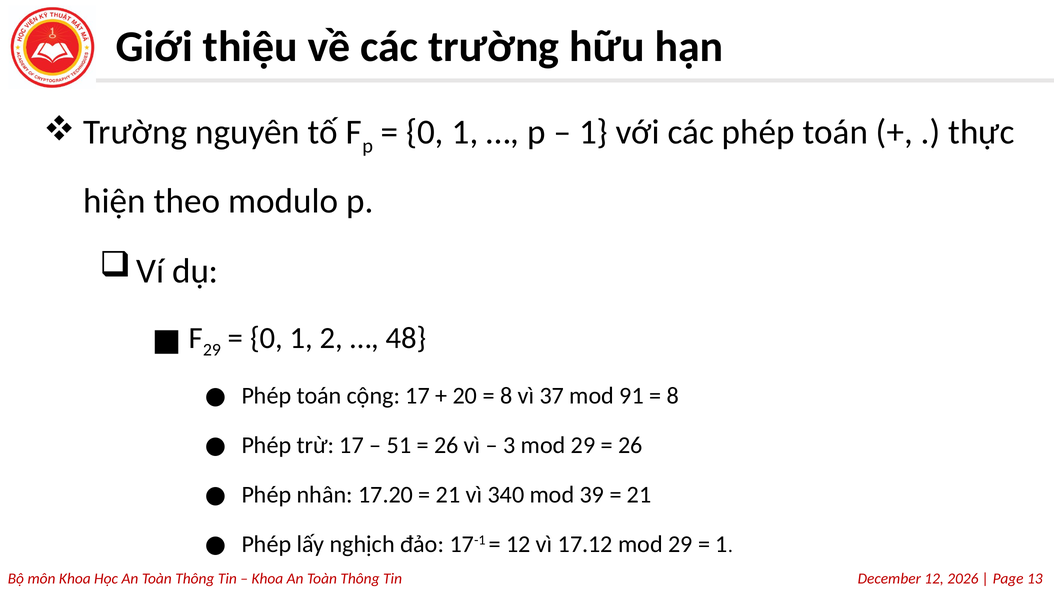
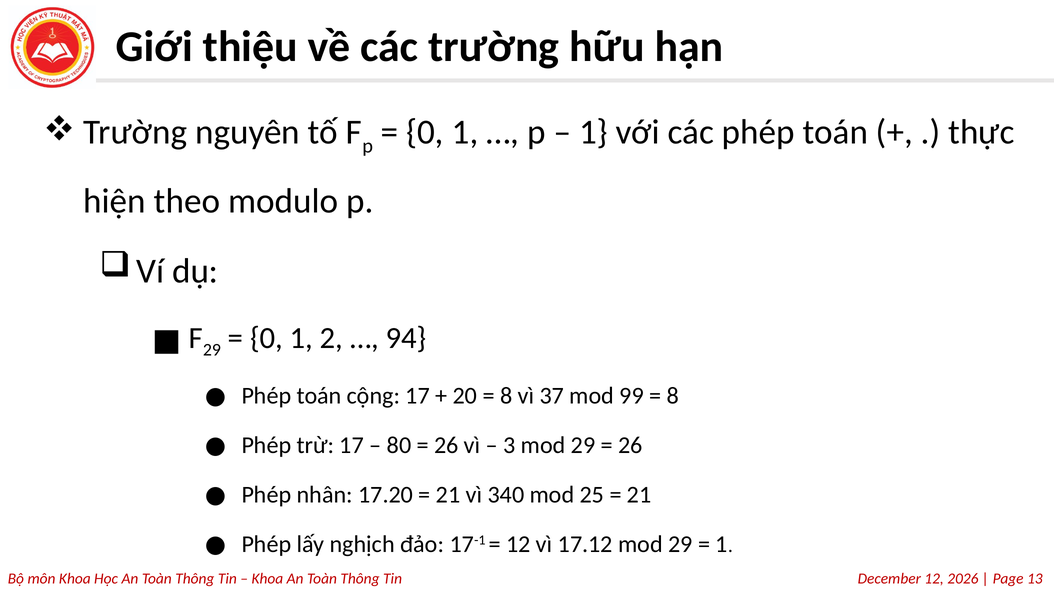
48: 48 -> 94 (406, 338)
91: 91 -> 99 (632, 395)
51: 51 -> 80 (399, 445)
39: 39 -> 25 (592, 494)
